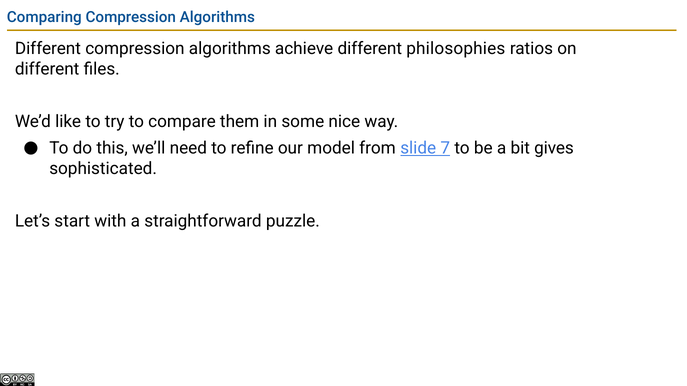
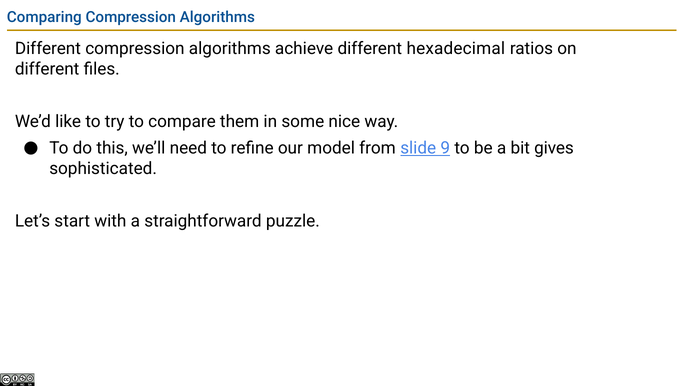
philosophies: philosophies -> hexadecimal (456, 49)
7: 7 -> 9 (445, 148)
